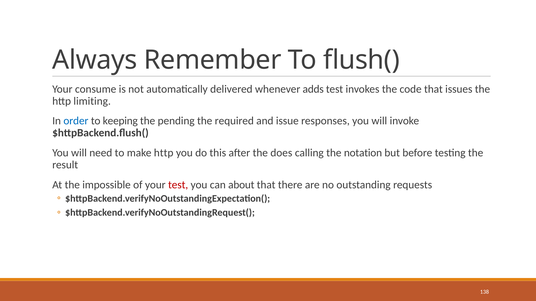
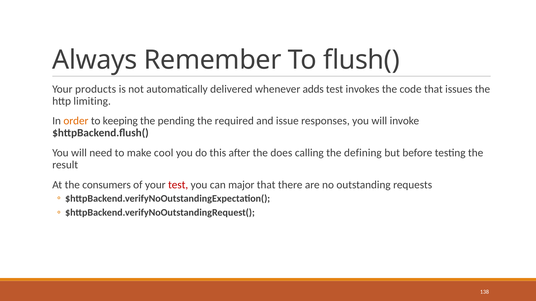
consume: consume -> products (96, 89)
order colour: blue -> orange (76, 121)
make http: http -> cool (164, 153)
notation: notation -> defining (363, 153)
impossible: impossible -> consumers (107, 185)
about: about -> major (241, 185)
